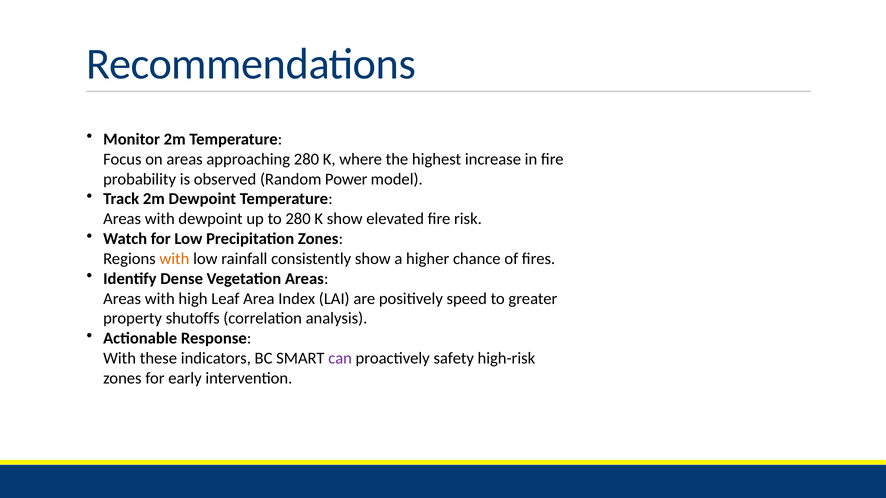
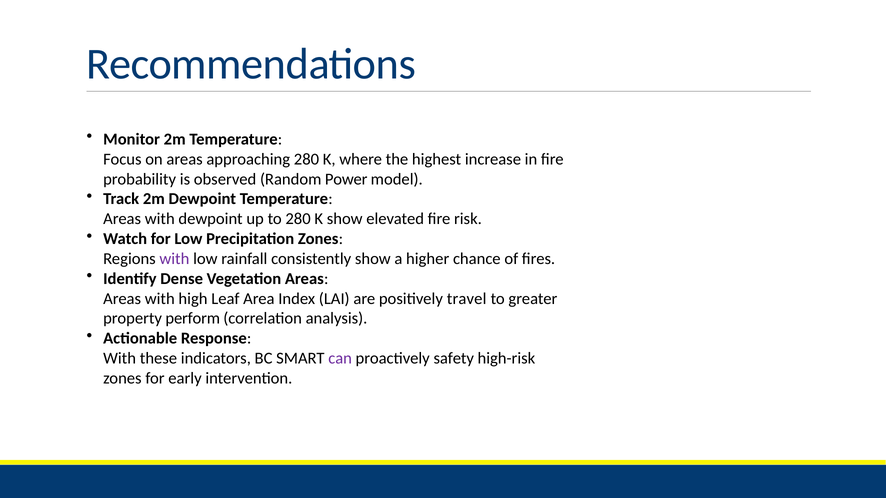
with colour: orange -> purple (174, 259)
speed: speed -> travel (467, 299)
shutoffs: shutoffs -> perform (193, 319)
